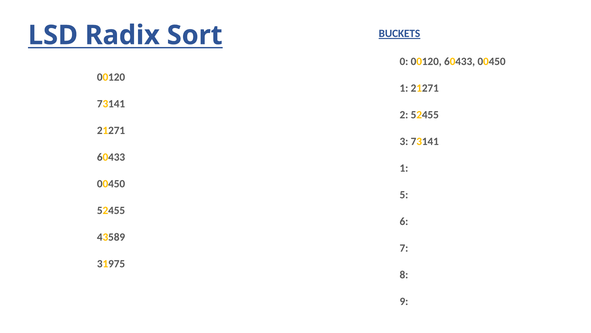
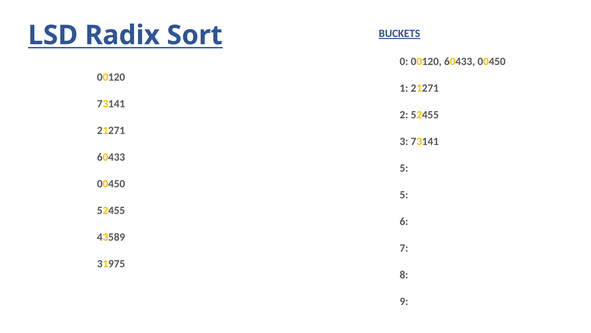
1: 1 -> 5 (404, 168)
